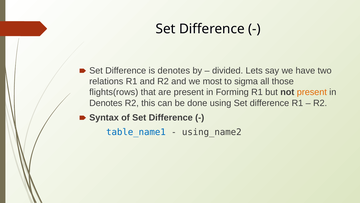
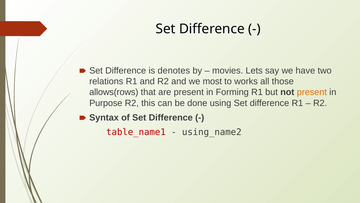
divided: divided -> movies (228, 70)
sigma: sigma -> works (246, 81)
flights(rows: flights(rows -> allows(rows (114, 92)
Denotes: Denotes -> Purpose (106, 103)
table_name1 colour: blue -> red (136, 132)
